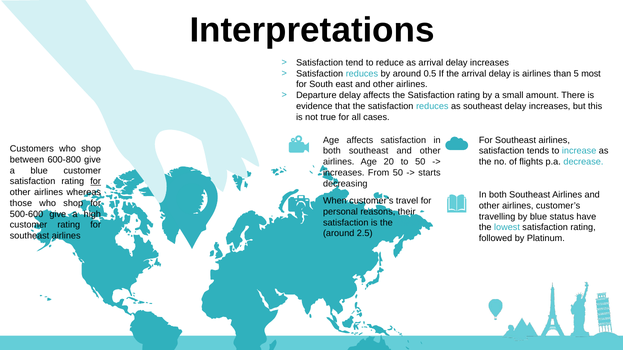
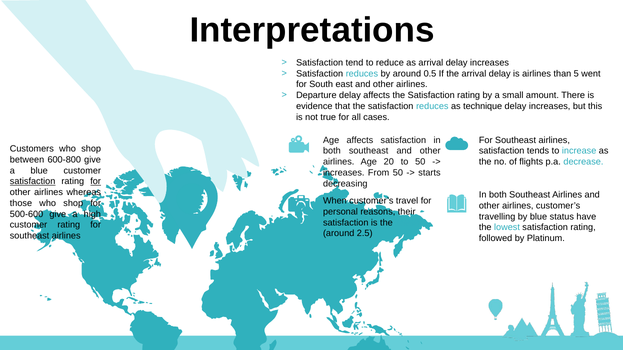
most: most -> went (591, 74)
as southeast: southeast -> technique (483, 106)
satisfaction underline: none -> present (33, 182)
